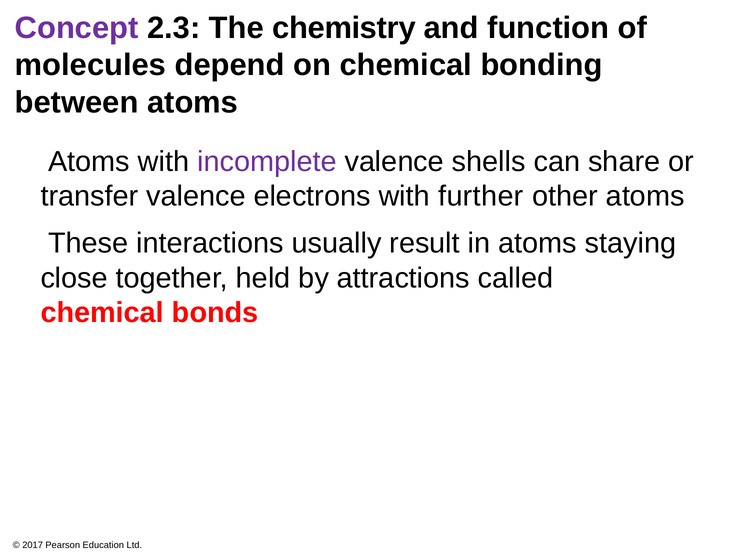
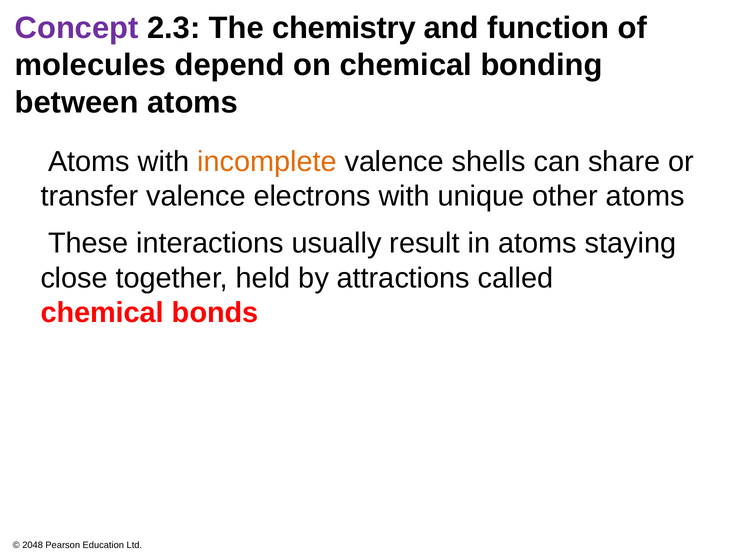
incomplete colour: purple -> orange (267, 162)
further: further -> unique (481, 196)
2017: 2017 -> 2048 (33, 545)
